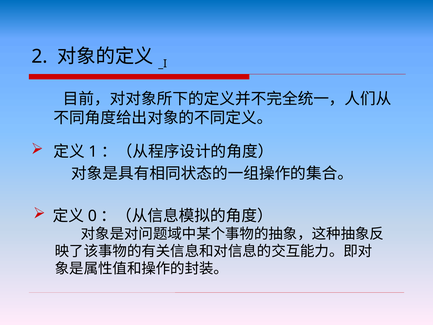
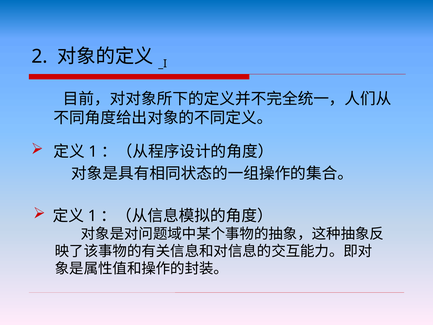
0: 0 -> 1 (92, 216)
